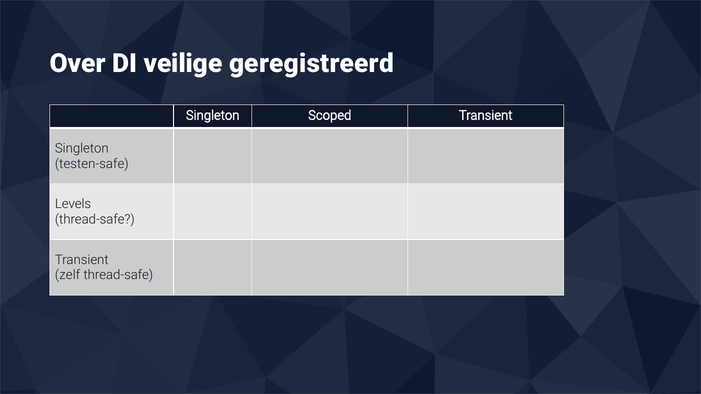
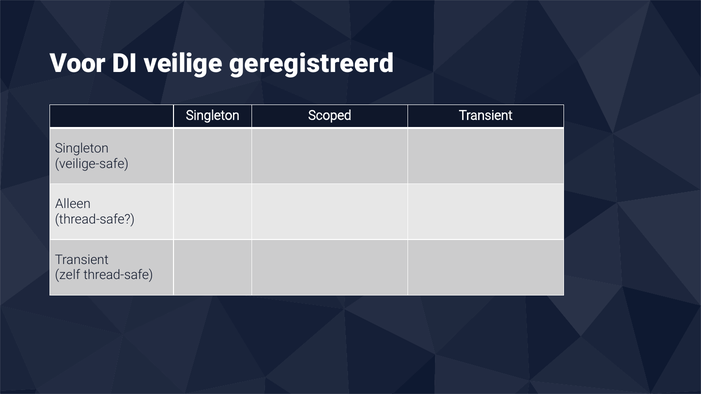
Over: Over -> Voor (78, 64)
testen-safe: testen-safe -> veilige-safe (92, 164)
Levels: Levels -> Alleen (73, 204)
